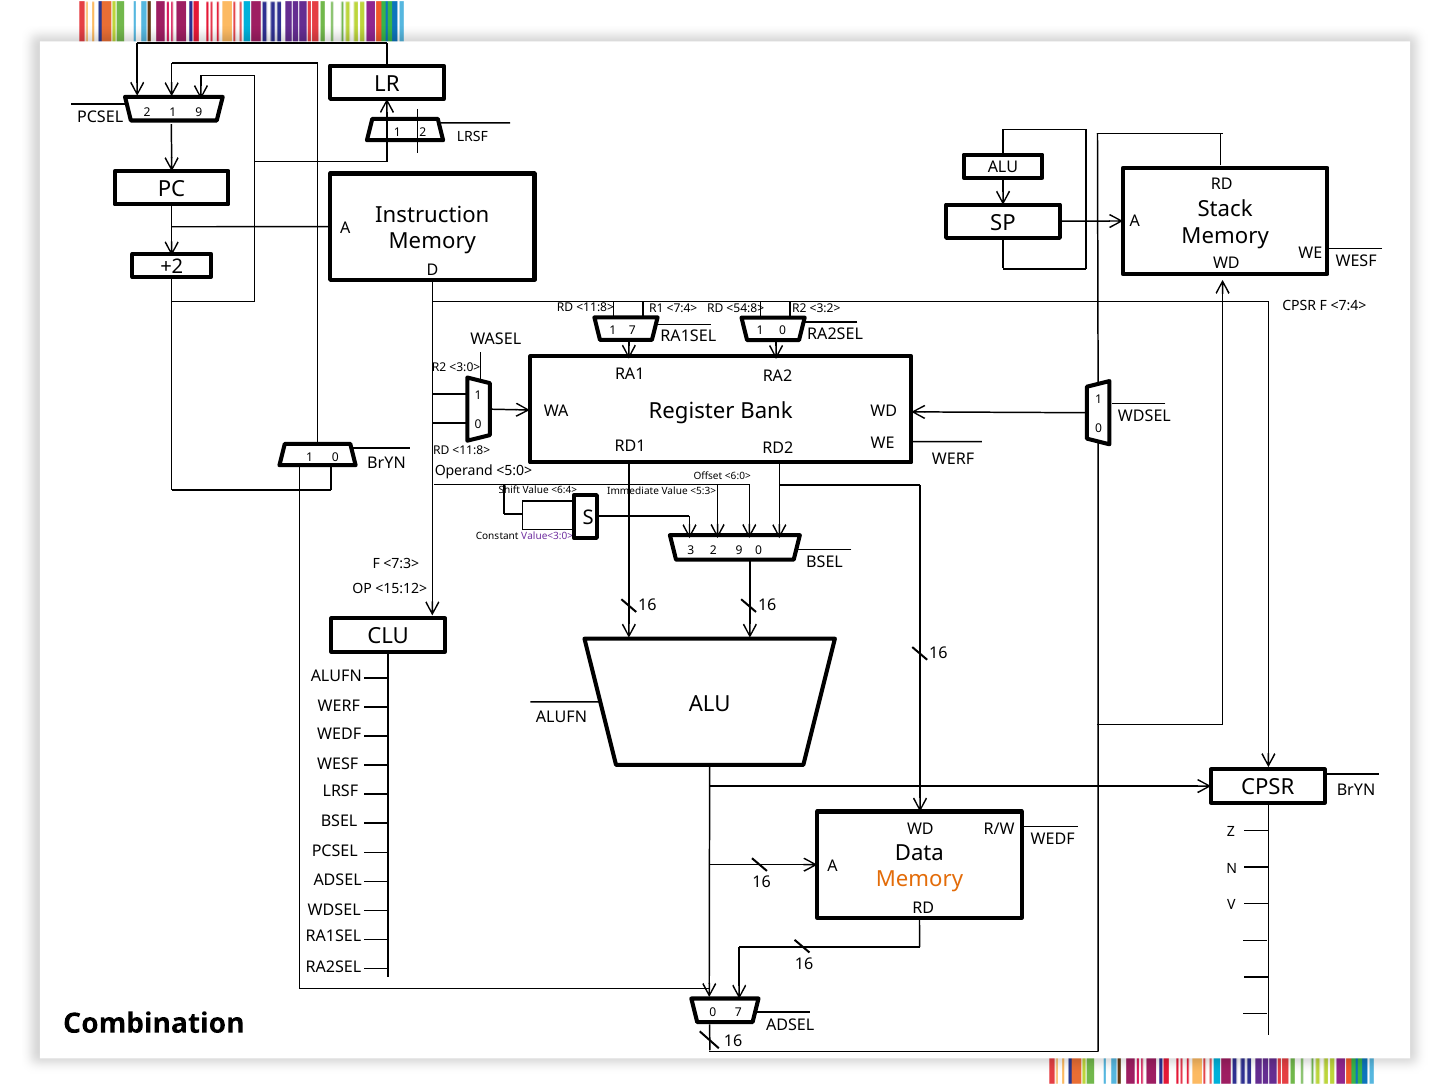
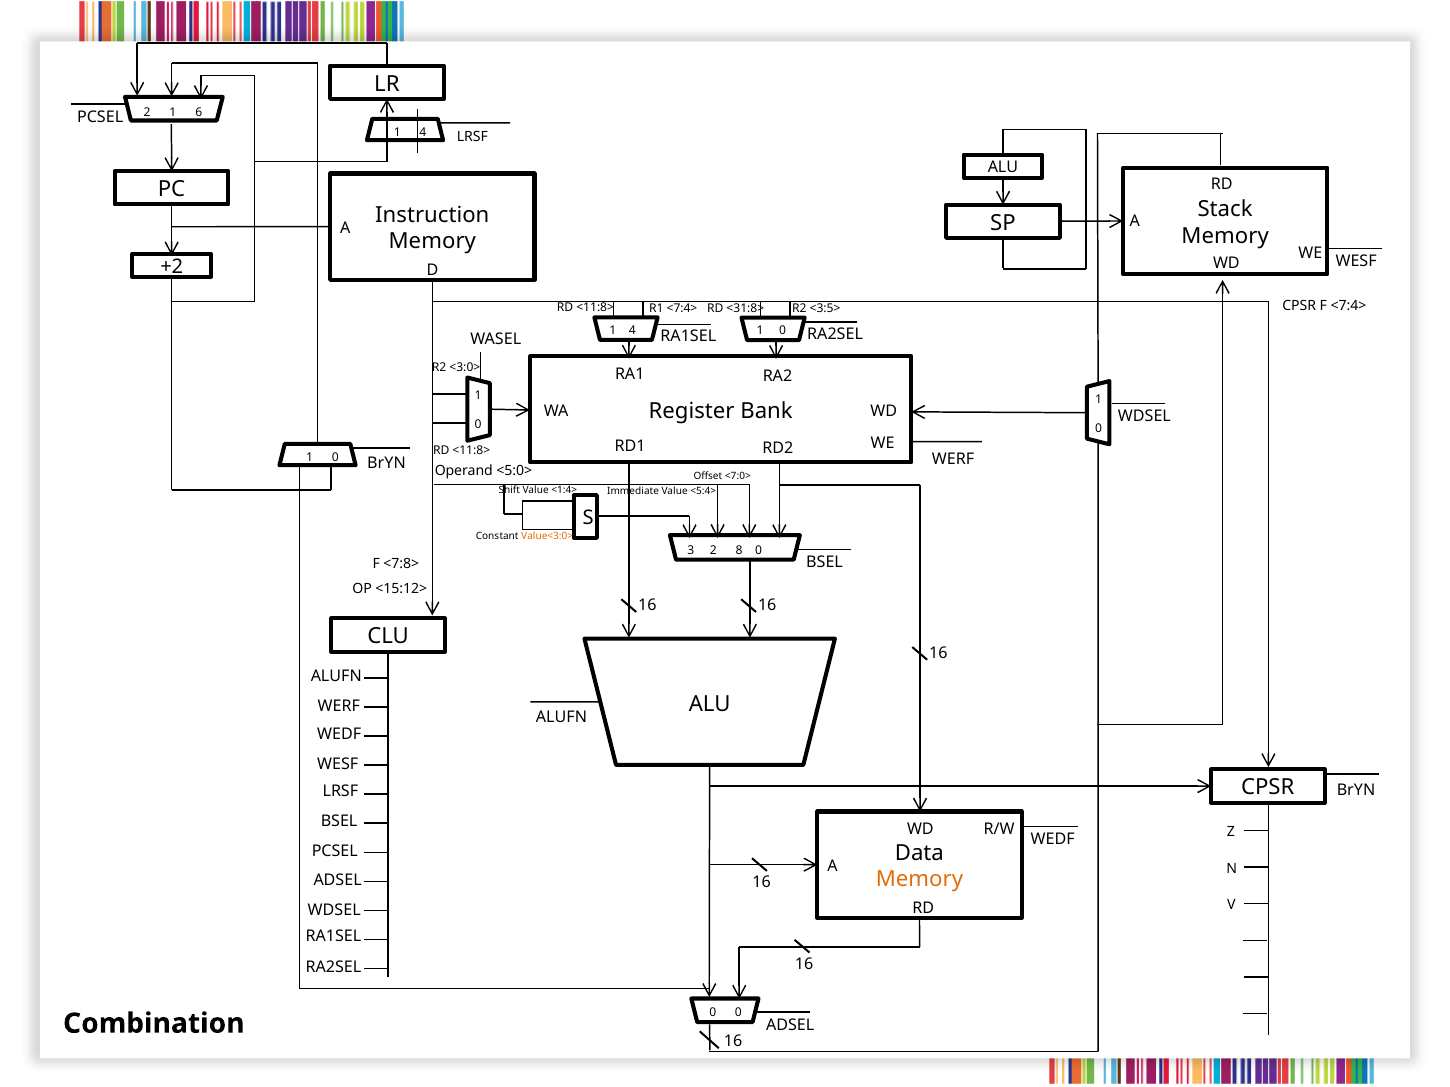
1 9: 9 -> 6 (199, 112)
2: 2 -> 4 (423, 132)
<3:2>: <3:2> -> <3:5> (825, 308)
<54:8>: <54:8> -> <31:8> (745, 309)
7: 7 -> 4 (632, 331)
<6:0>: <6:0> -> <7:0> (738, 477)
<6:4>: <6:4> -> <1:4> (564, 490)
<5:3>: <5:3> -> <5:4> (703, 492)
Value<3:0> colour: purple -> orange (547, 536)
2 9: 9 -> 8 (739, 551)
<7:3>: <7:3> -> <7:8> (401, 564)
0 7: 7 -> 0 (738, 1013)
